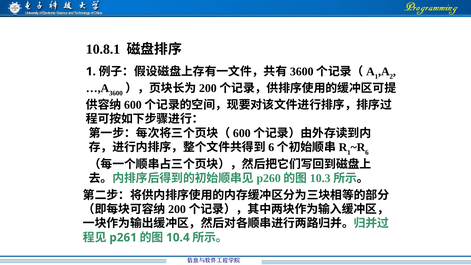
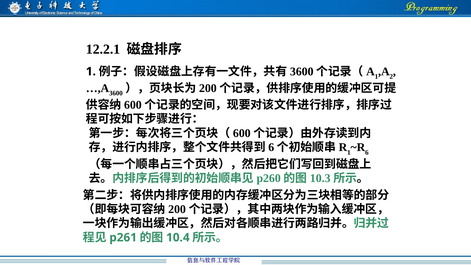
10.8.1: 10.8.1 -> 12.2.1 (103, 49)
